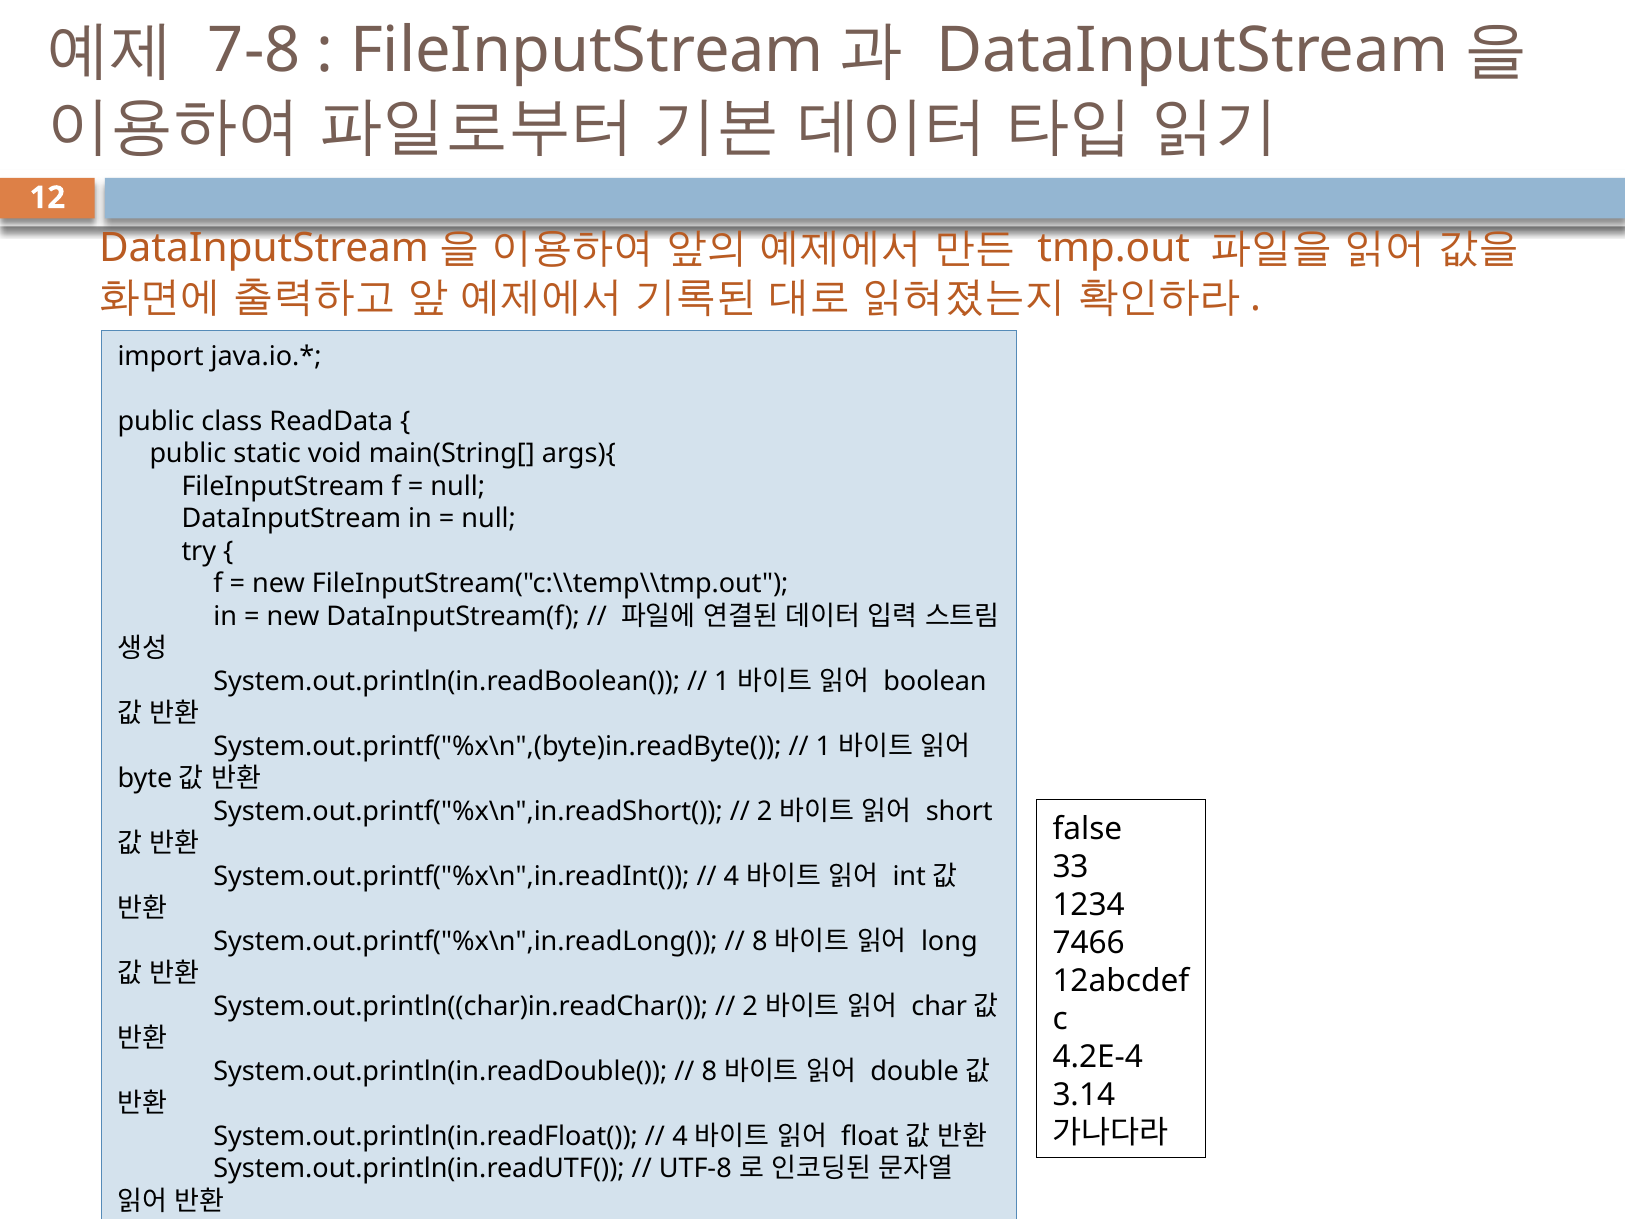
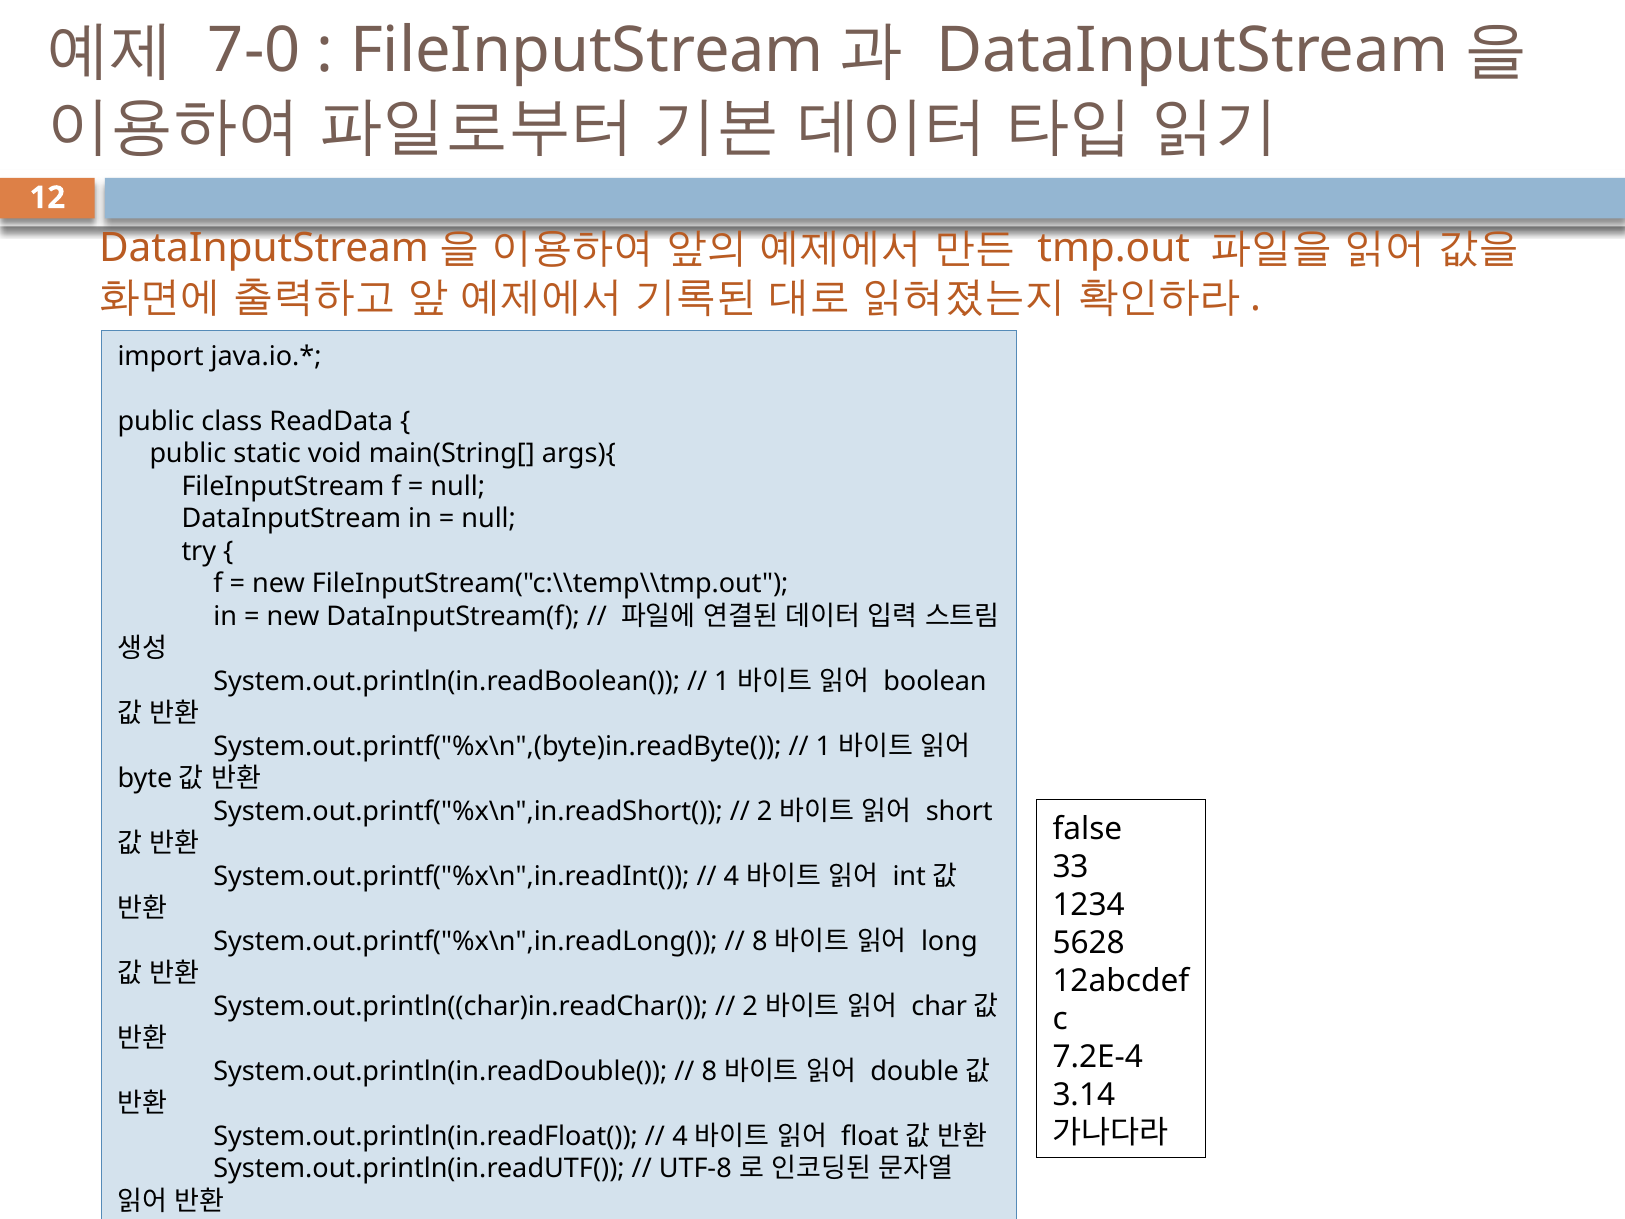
7-8: 7-8 -> 7-0 (254, 50)
7466: 7466 -> 5628 (1089, 943)
4.2E-4: 4.2E-4 -> 7.2E-4 (1098, 1057)
